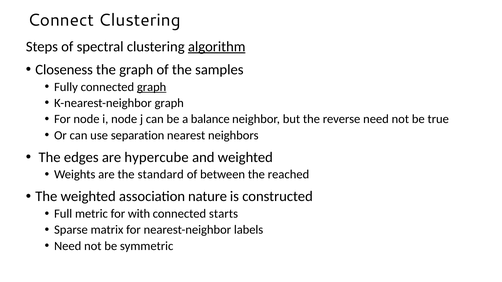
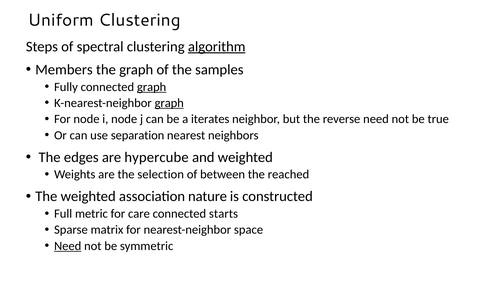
Connect: Connect -> Uniform (61, 20)
Closeness: Closeness -> Members (64, 70)
graph underline: none -> present (169, 103)
balance: balance -> iterates (210, 119)
standard: standard -> selection (161, 175)
with: with -> care (139, 214)
labels: labels -> space (249, 230)
Need underline: none -> present (68, 246)
